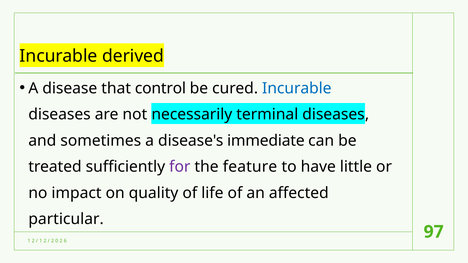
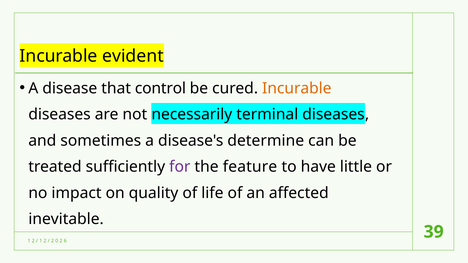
derived: derived -> evident (133, 56)
Incurable colour: blue -> orange (297, 88)
immediate: immediate -> determine (266, 141)
particular: particular -> inevitable (66, 219)
97: 97 -> 39 (434, 232)
